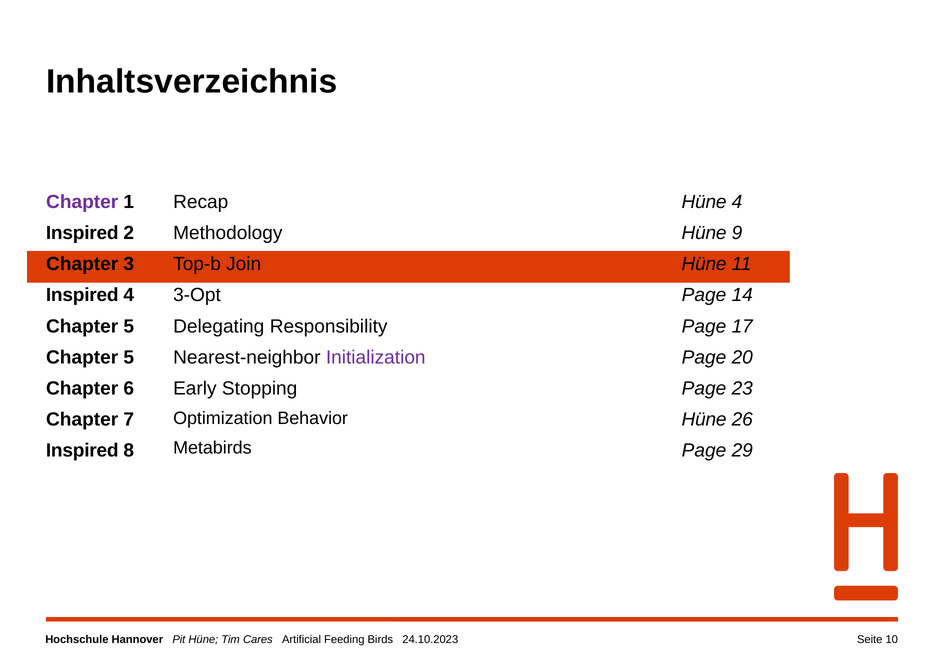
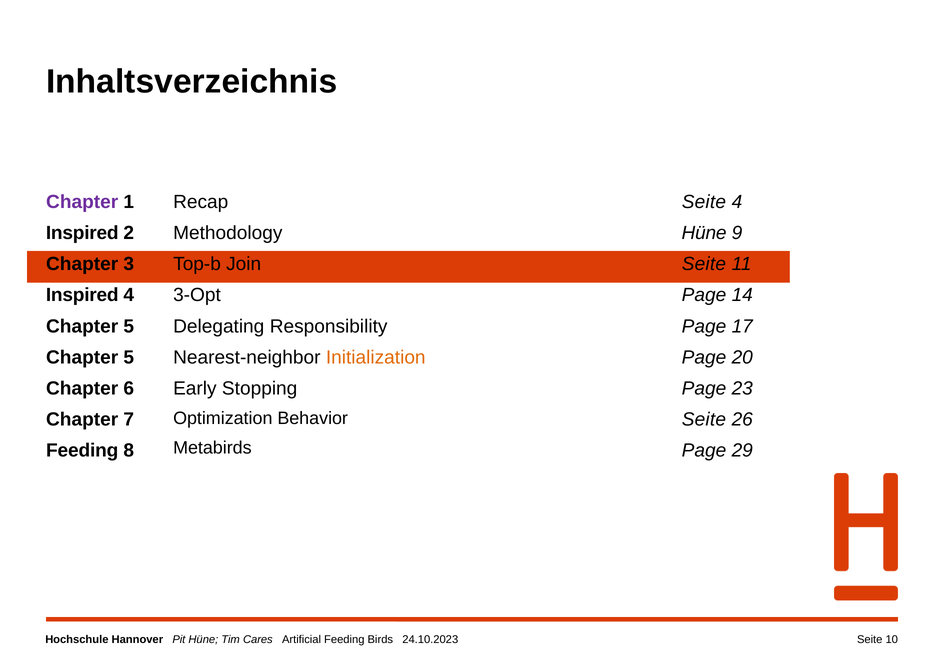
Hüne: Hüne -> Seite (704, 202)
Hüne: Hüne -> Seite (704, 264)
Initialization colour: purple -> orange (376, 358)
Hüne: Hüne -> Seite (704, 420)
Inspired: Inspired -> Feeding (82, 451)
